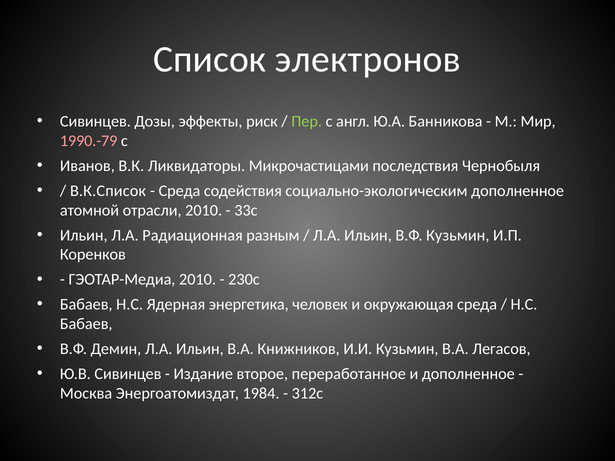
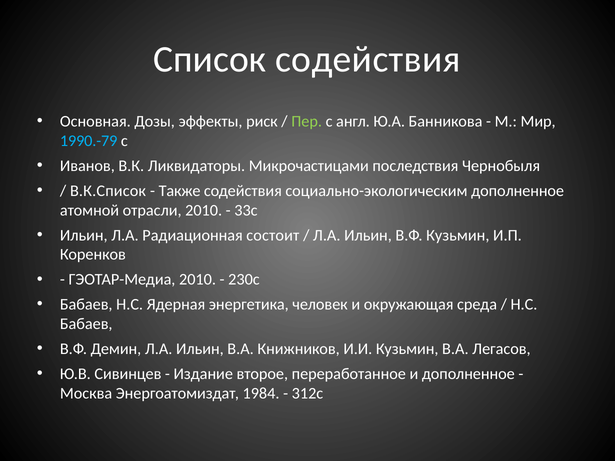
Список электронов: электронов -> содействия (368, 60)
Сивинцев: Сивинцев -> Основная (95, 122)
1990.-79 colour: pink -> light blue (89, 141)
Среда: Среда -> Также (180, 191)
разным: разным -> состоит (273, 235)
